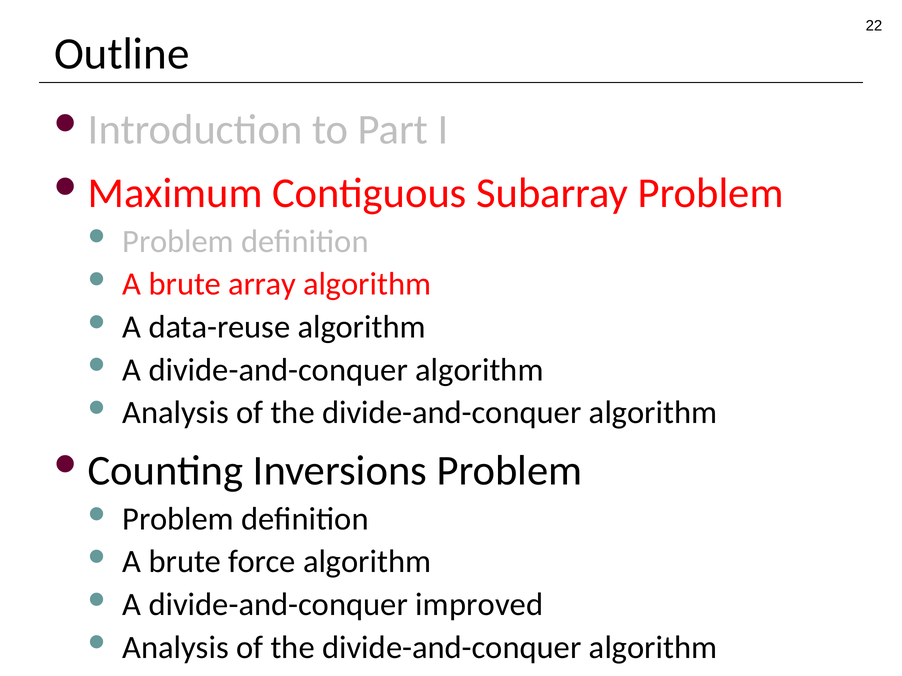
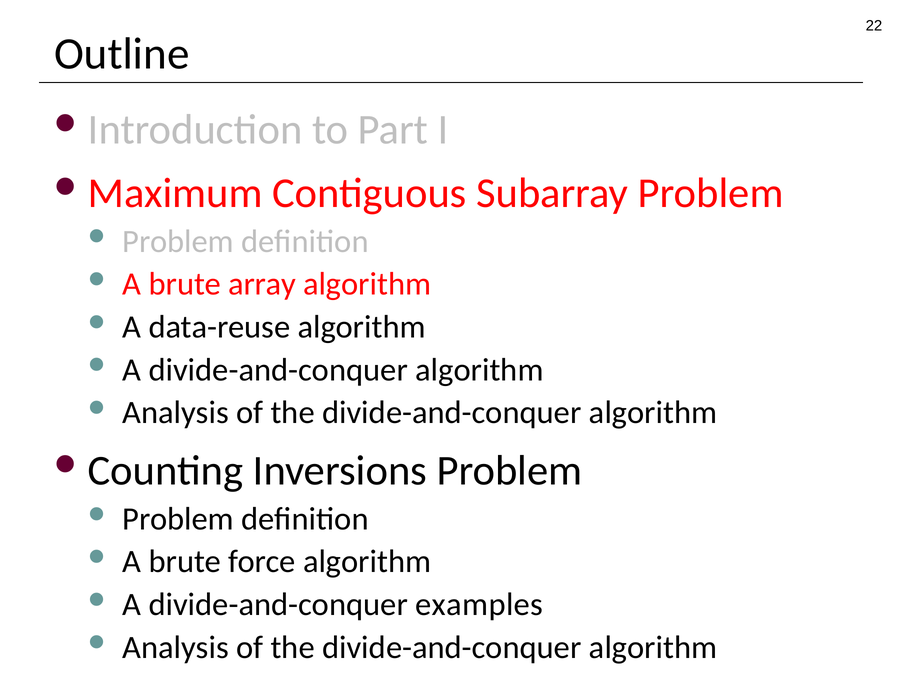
improved: improved -> examples (479, 605)
